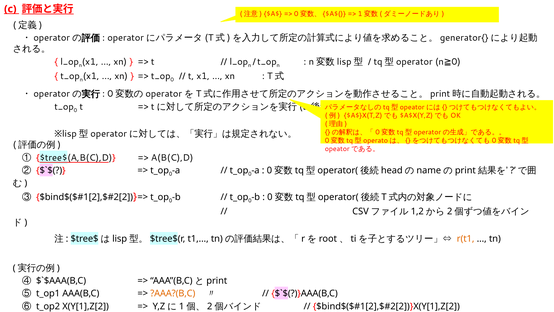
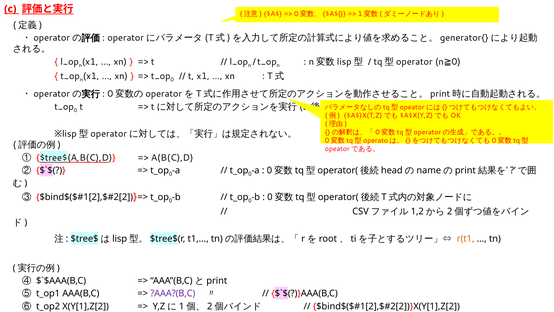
?AAA?(B,C colour: orange -> purple (173, 293)
